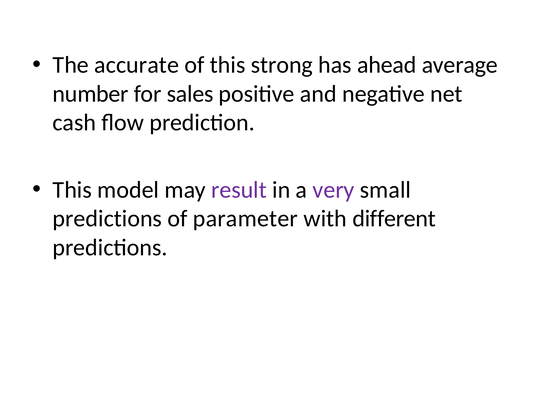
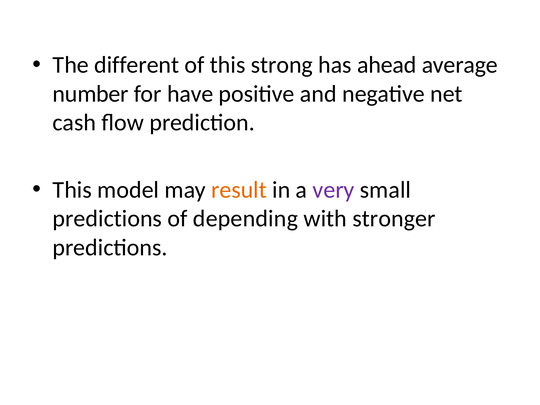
accurate: accurate -> different (137, 65)
sales: sales -> have (190, 94)
result colour: purple -> orange (239, 190)
parameter: parameter -> depending (245, 219)
different: different -> stronger (394, 219)
